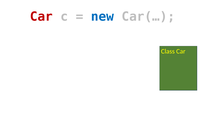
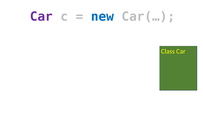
Car colour: red -> purple (41, 17)
